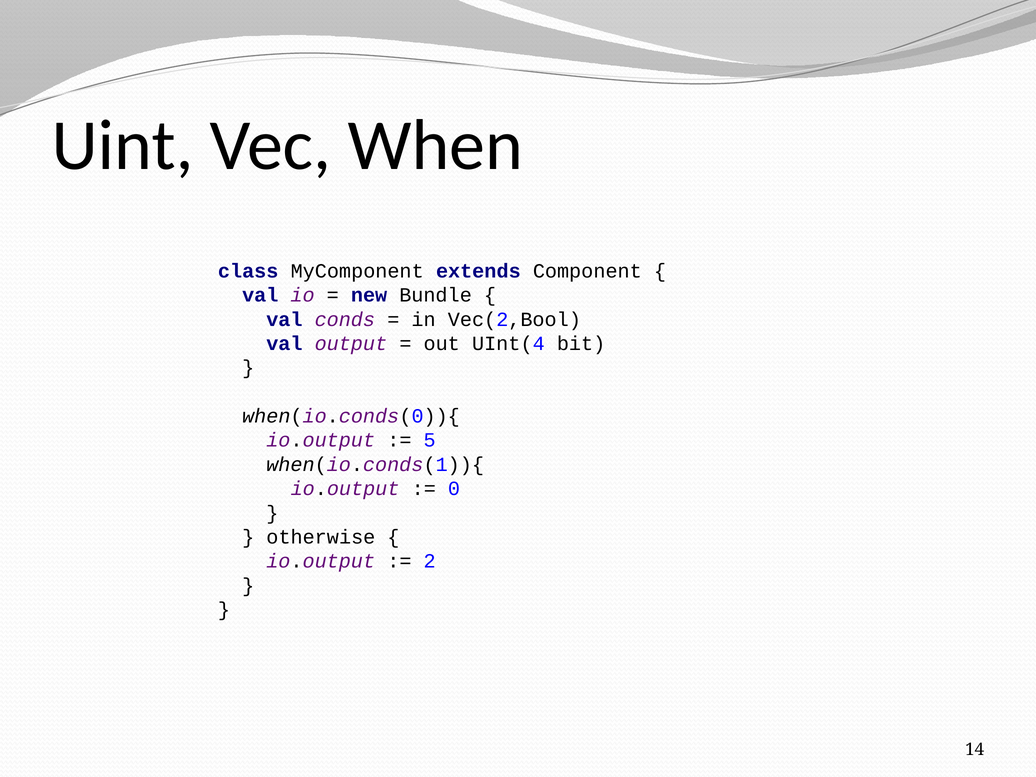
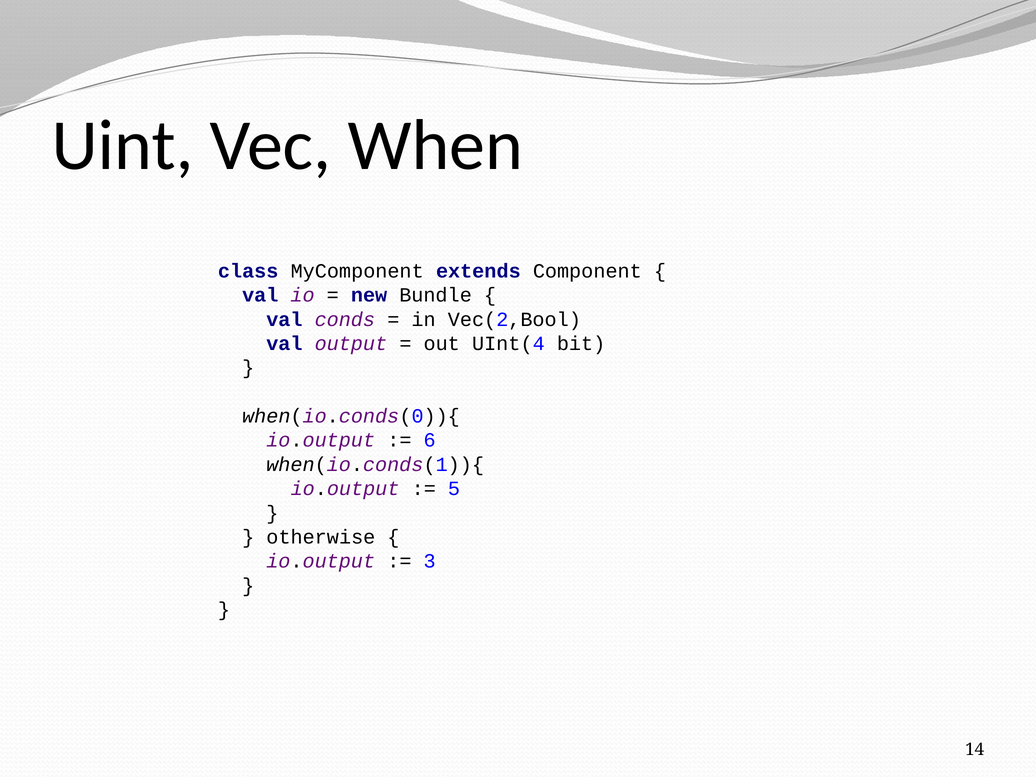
5: 5 -> 6 (430, 440)
0: 0 -> 5 (454, 489)
2: 2 -> 3 (430, 561)
